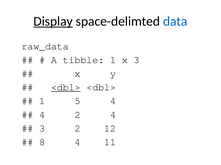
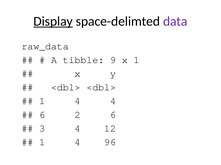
data colour: blue -> purple (175, 21)
tibble 1: 1 -> 9 (113, 60)
x 3: 3 -> 1 (137, 60)
<dbl> underline: present -> none (66, 88)
5: 5 -> 4 (78, 101)
4: 4 -> 6 (42, 115)
2 4: 4 -> 6 (113, 115)
3 2: 2 -> 4 (78, 129)
8: 8 -> 1 (42, 143)
11: 11 -> 96 (110, 143)
